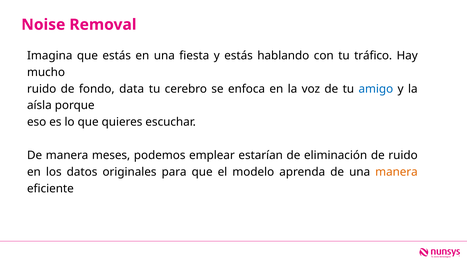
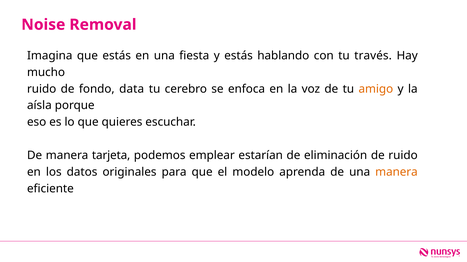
tráfico: tráfico -> través (373, 56)
amigo colour: blue -> orange (376, 89)
meses: meses -> tarjeta (111, 156)
